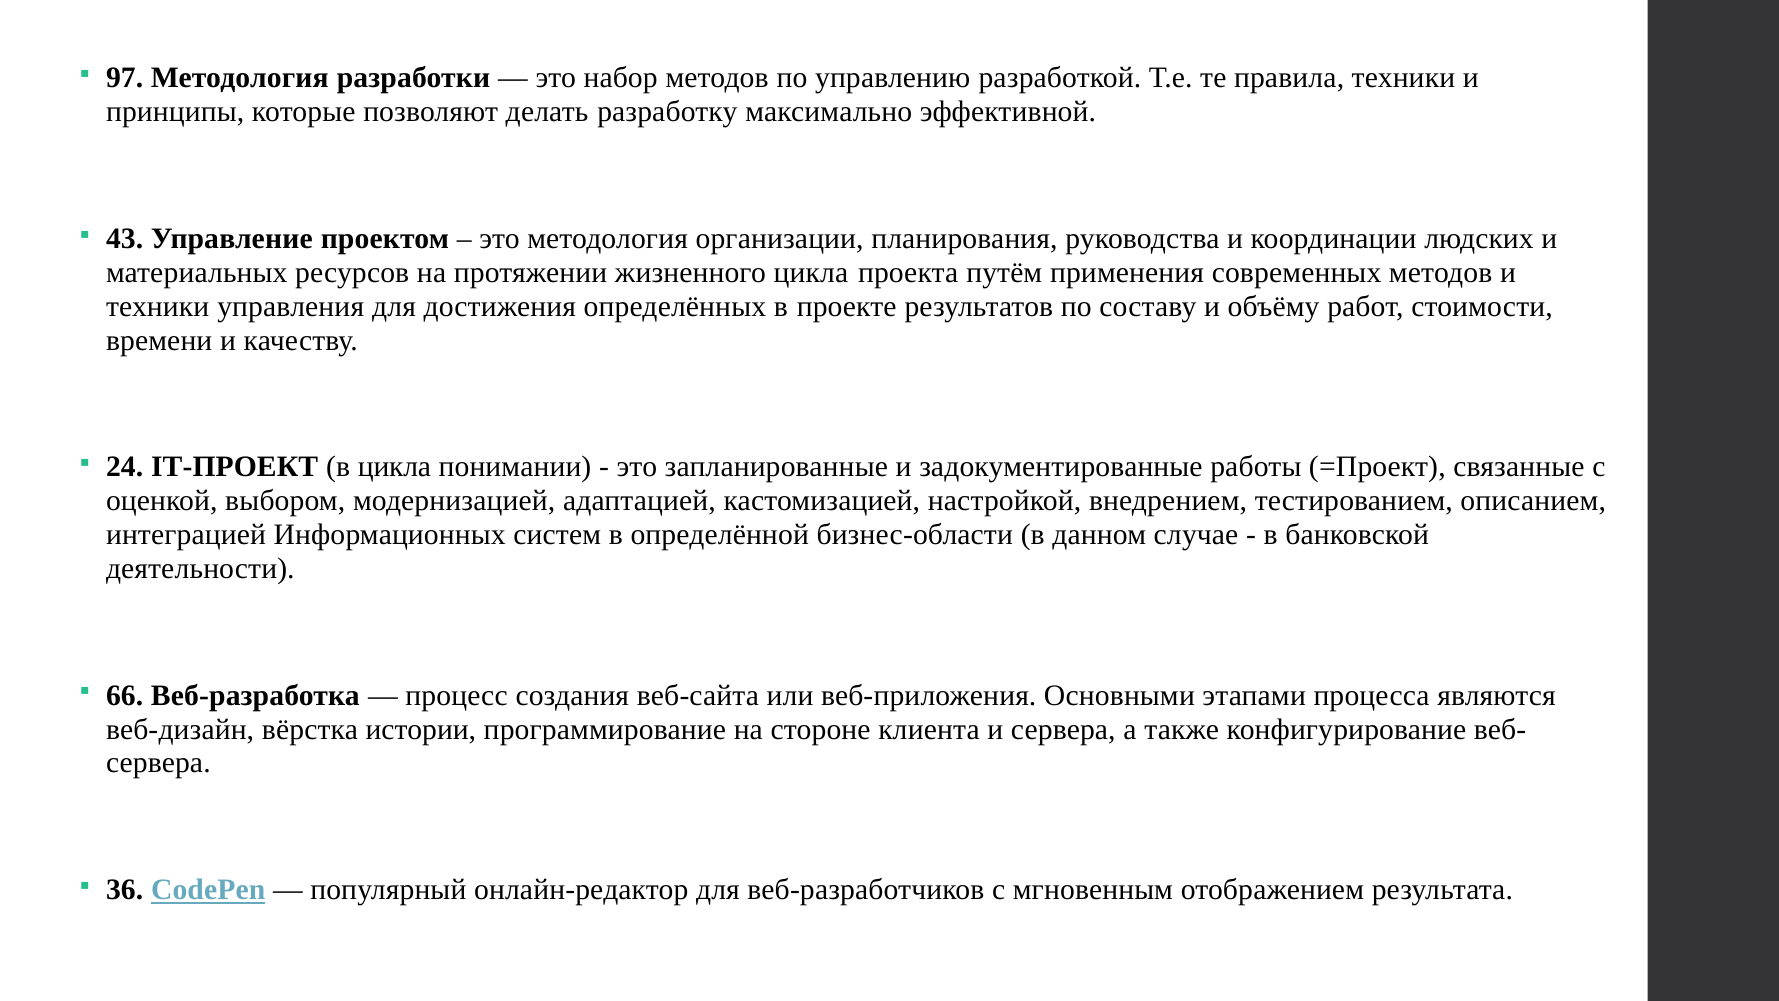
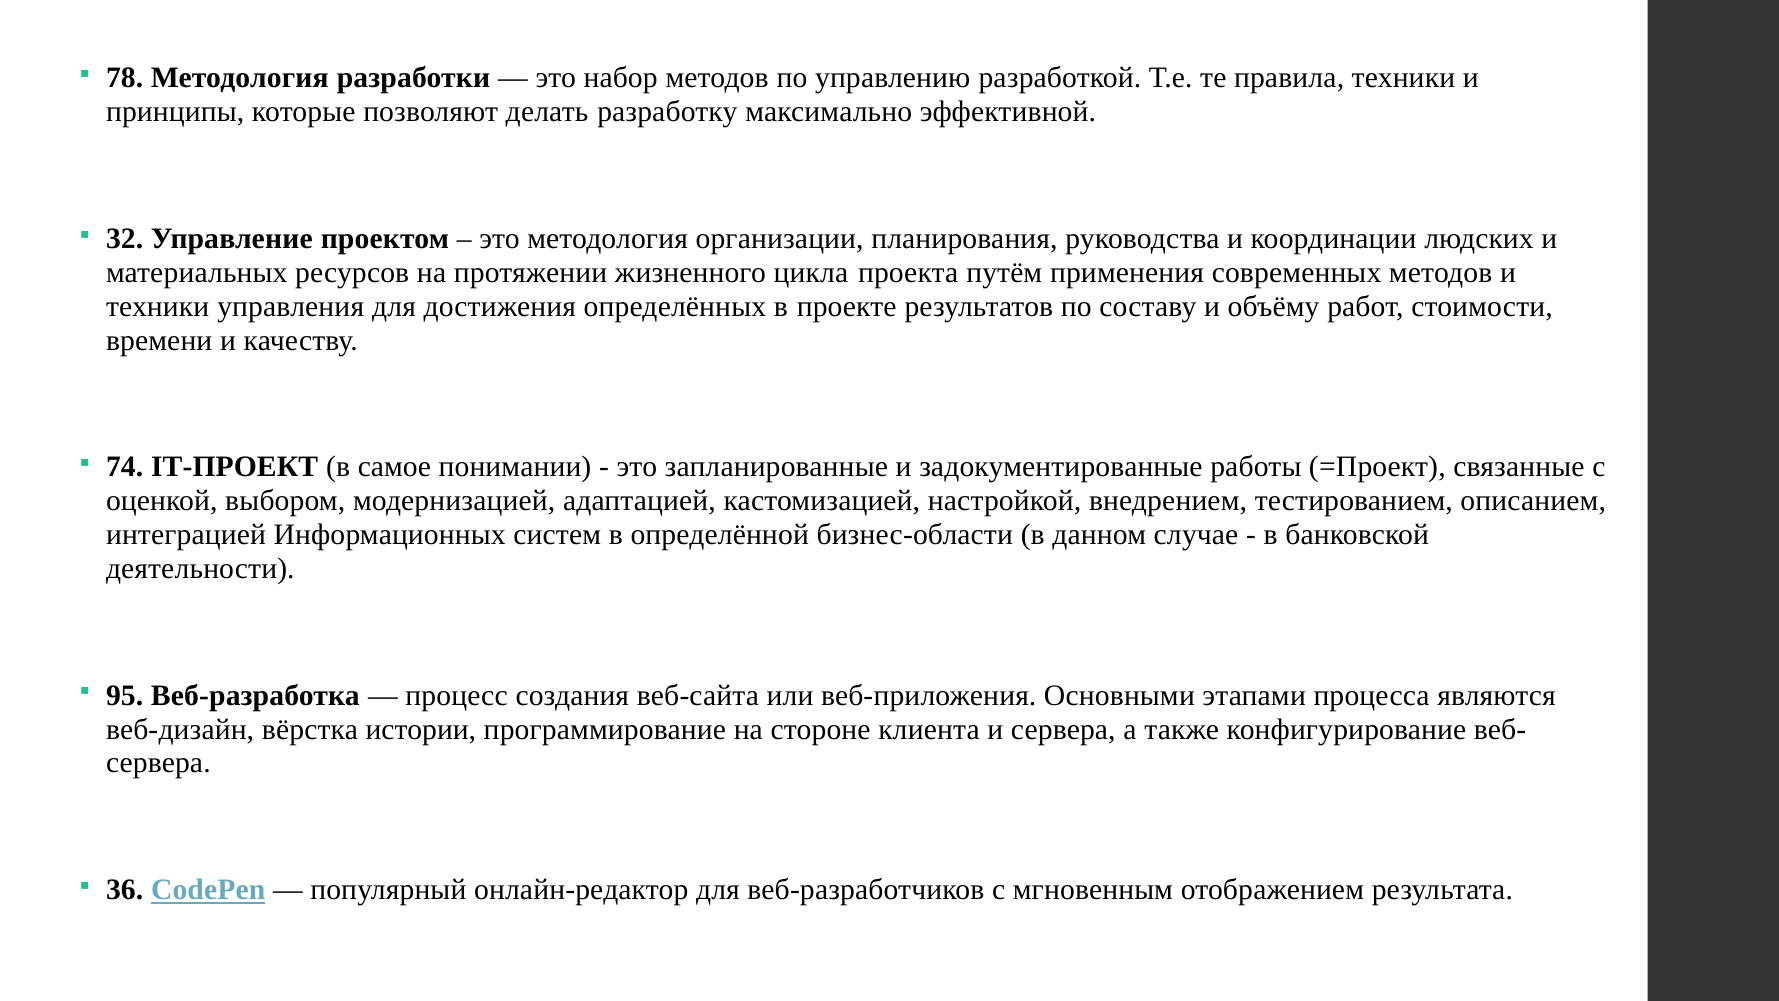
97: 97 -> 78 (125, 78)
43: 43 -> 32 (125, 239)
24: 24 -> 74 (125, 467)
в цикла: цикла -> самое (394, 467)
66: 66 -> 95 (125, 695)
